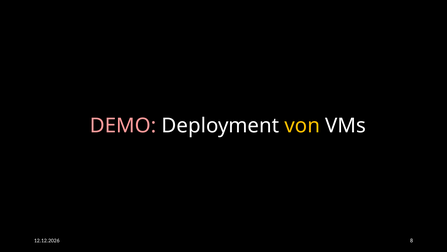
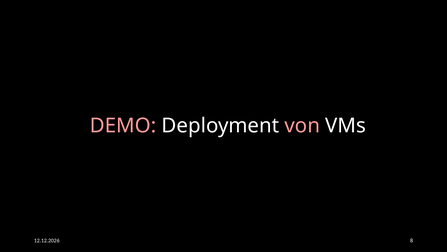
von colour: yellow -> pink (302, 126)
